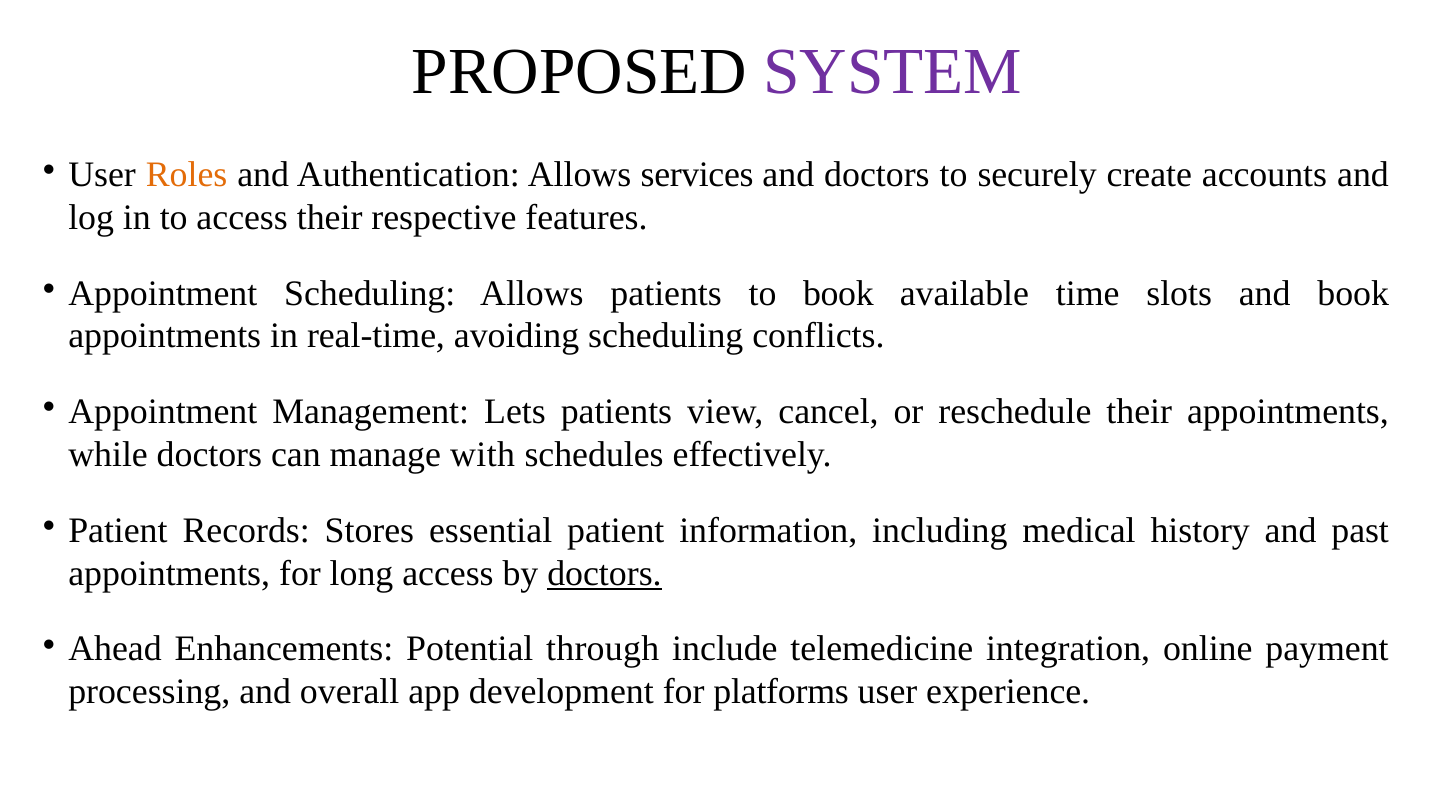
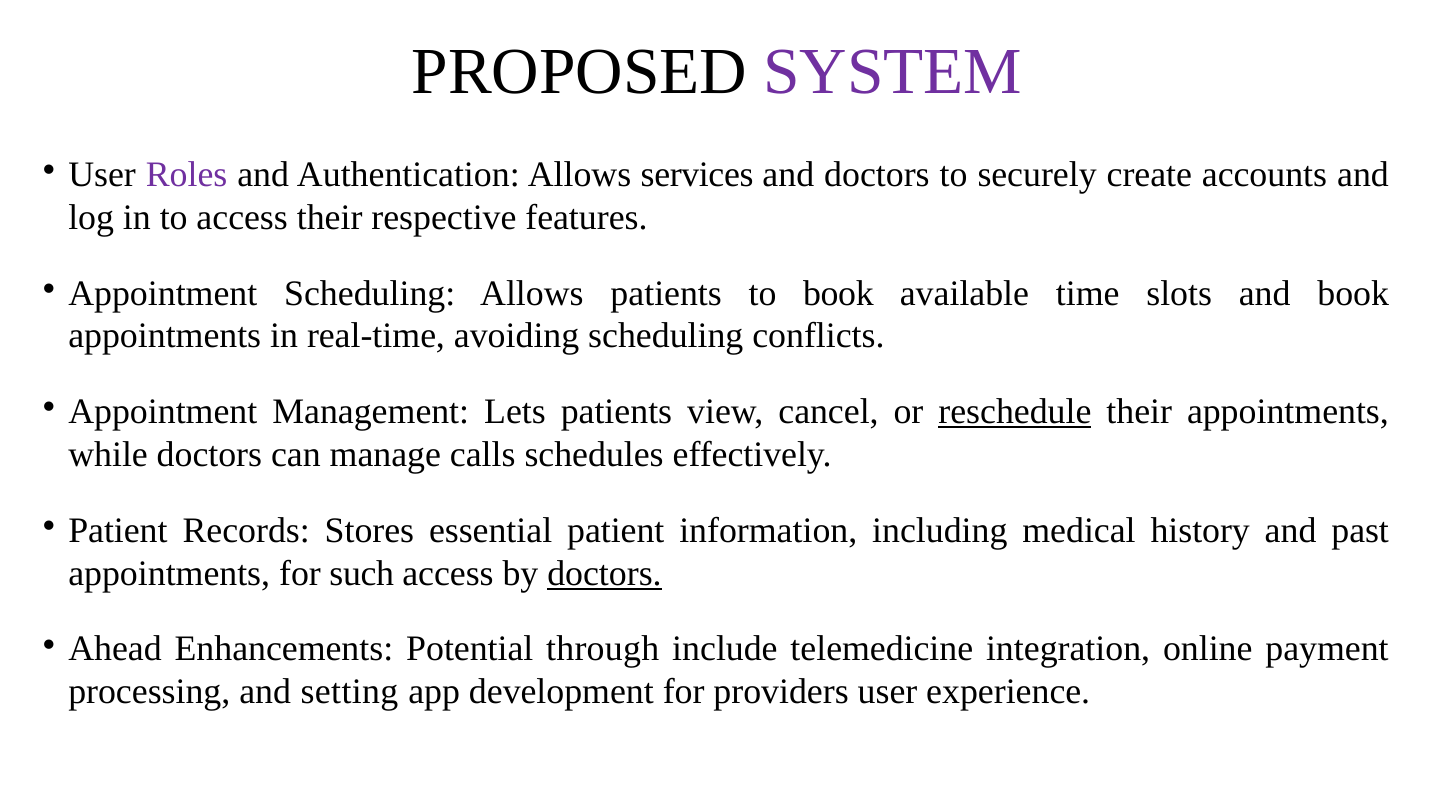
Roles colour: orange -> purple (187, 175)
reschedule underline: none -> present (1015, 412)
with: with -> calls (483, 455)
long: long -> such (362, 573)
overall: overall -> setting (349, 692)
platforms: platforms -> providers (781, 692)
